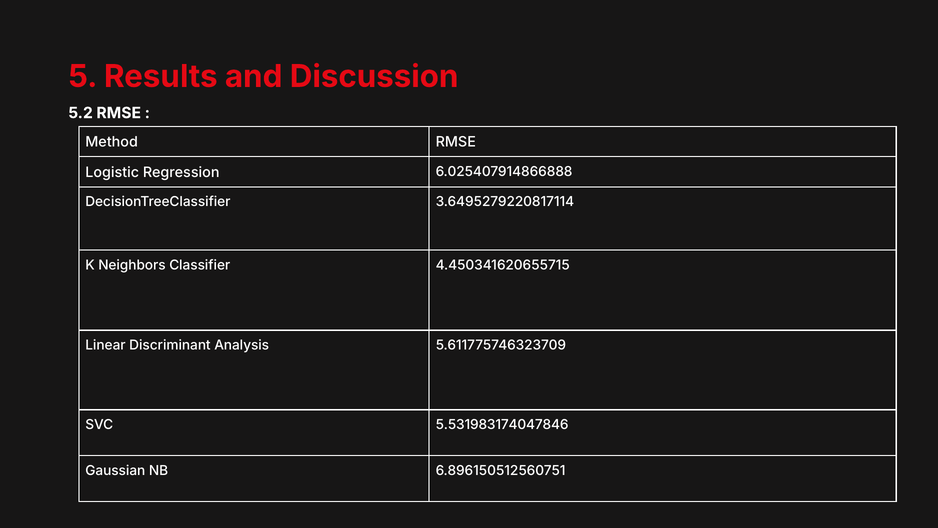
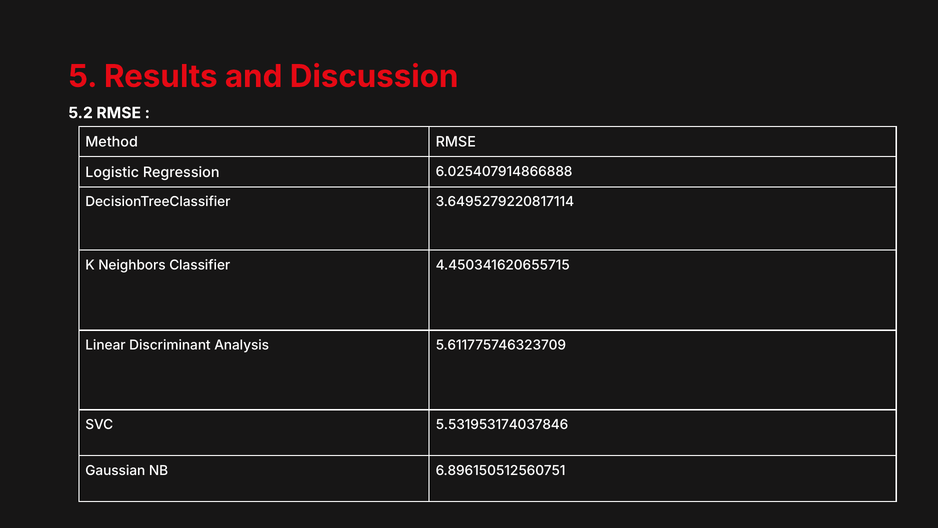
5.531983174047846: 5.531983174047846 -> 5.531953174037846 (502, 425)
